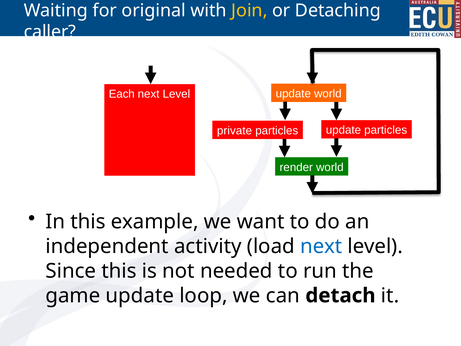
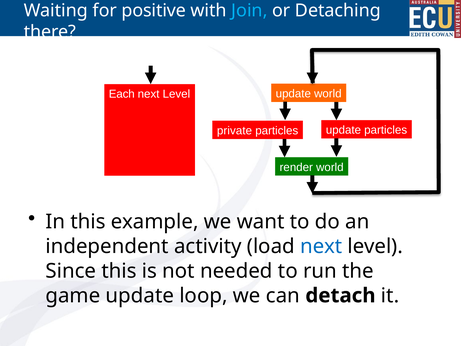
original: original -> positive (154, 10)
Join colour: yellow -> light blue (249, 10)
caller: caller -> there (50, 32)
